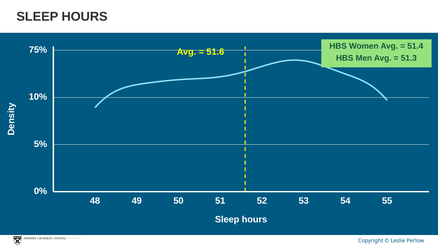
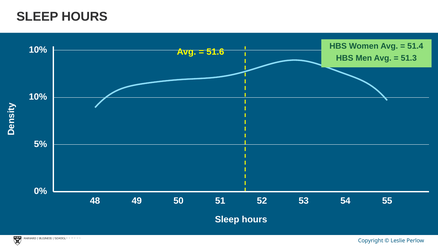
75%: 75% -> 10% (38, 50)
